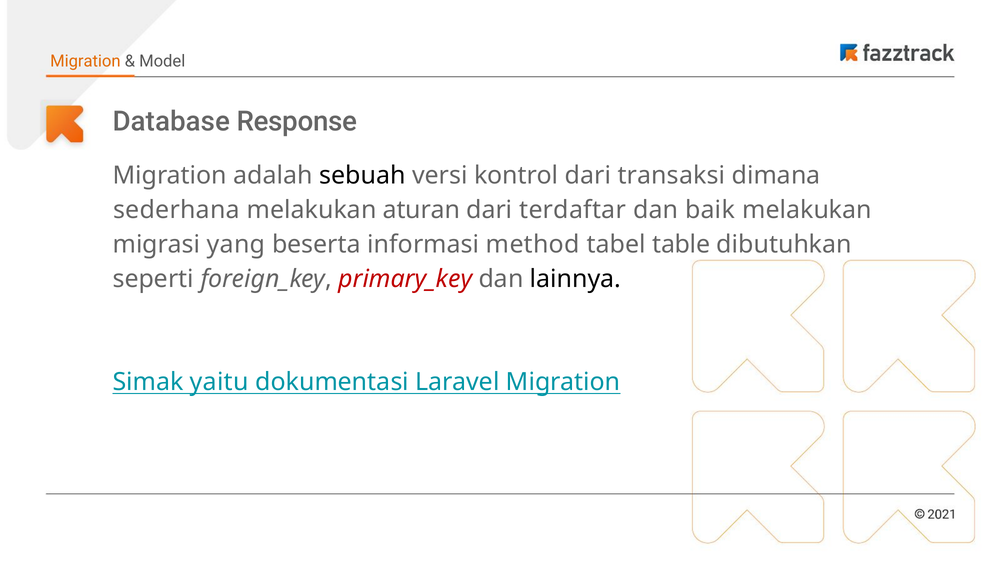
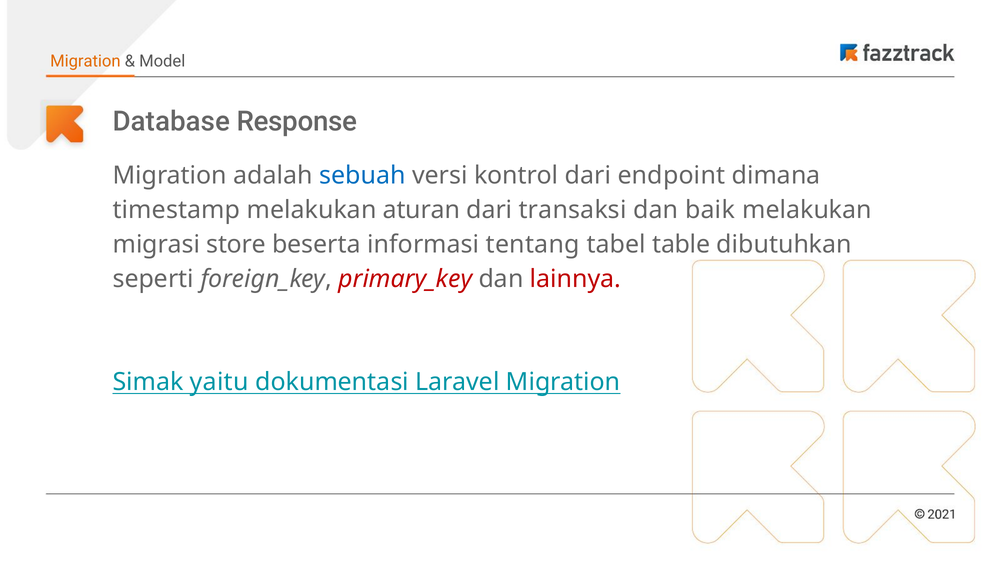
sebuah colour: black -> blue (362, 176)
transaksi: transaksi -> endpoint (671, 176)
sederhana: sederhana -> timestamp (177, 210)
terdaftar: terdaftar -> transaksi (573, 210)
yang: yang -> store (236, 245)
method: method -> tentang (533, 245)
lainnya colour: black -> red (576, 279)
